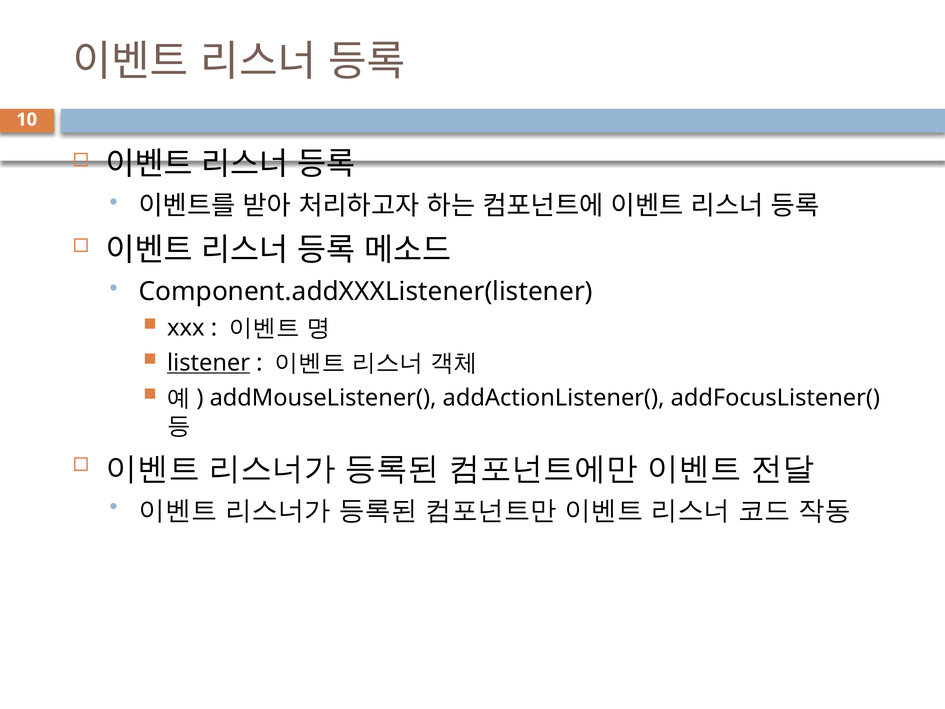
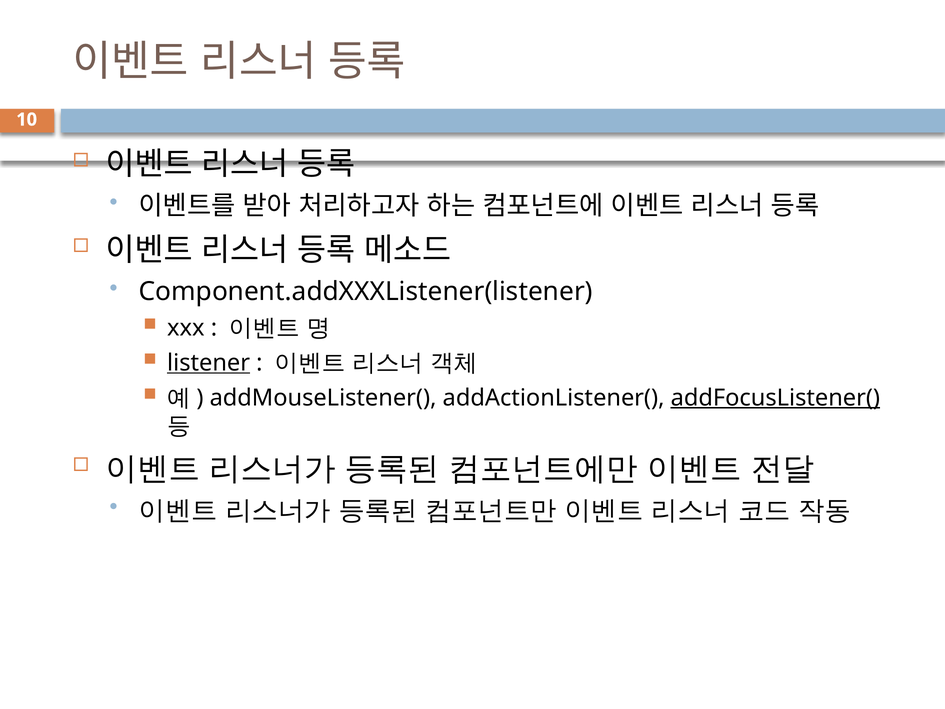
addFocusListener( underline: none -> present (775, 398)
